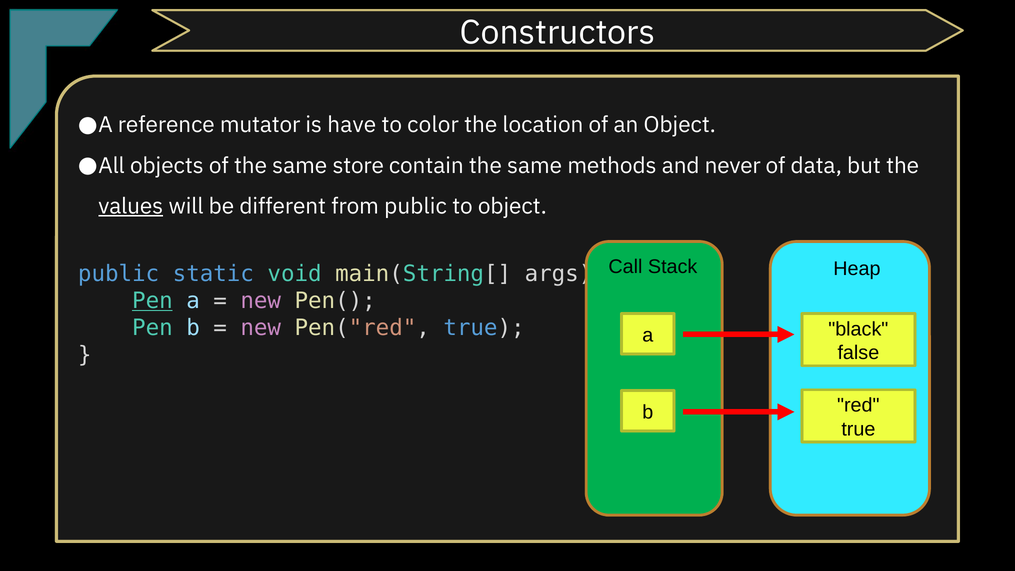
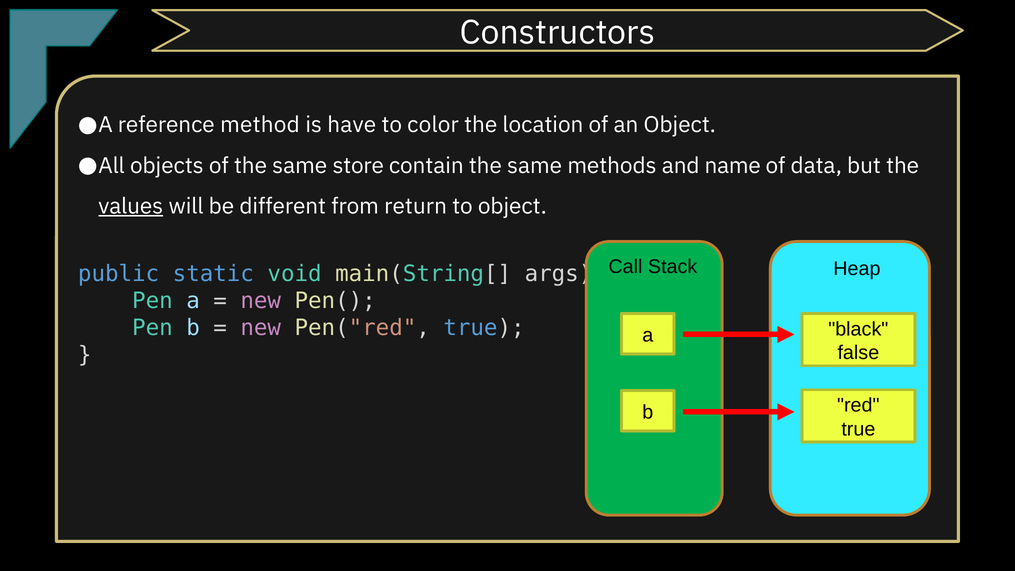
mutator: mutator -> method (260, 125)
never: never -> name (733, 166)
from public: public -> return (416, 206)
Pen underline: present -> none (152, 301)
